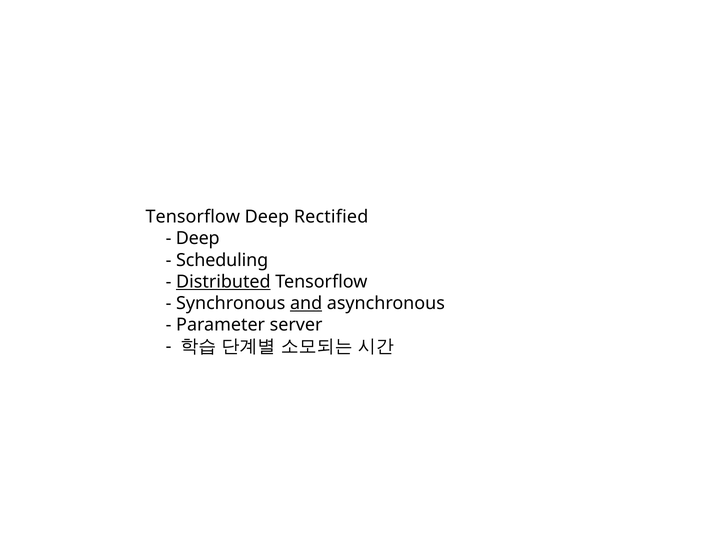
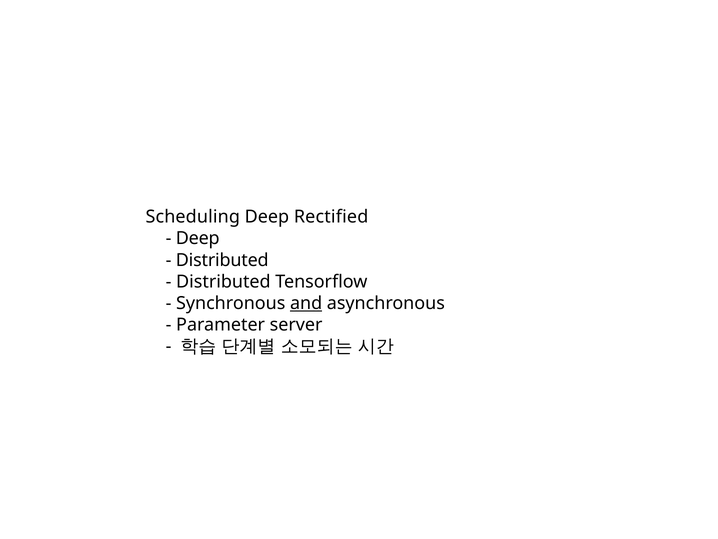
Tensorflow: Tensorflow -> Scheduling (193, 217)
Scheduling: Scheduling -> Distributed (222, 260)
Distributed underline: present -> none (223, 281)
